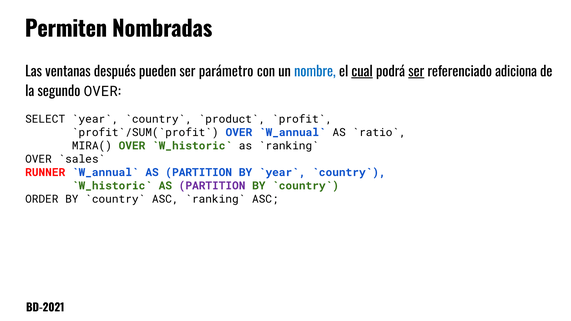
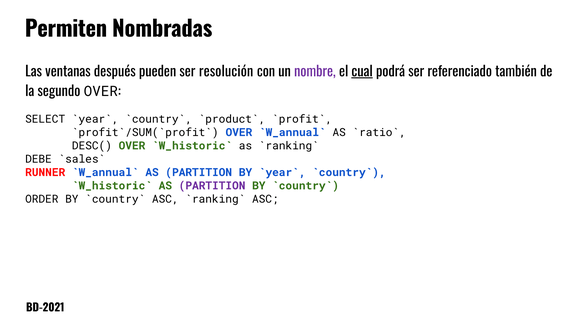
parámetro: parámetro -> resolución (226, 72)
nombre colour: blue -> purple (315, 72)
ser underline: present -> none (416, 72)
adiciona: adiciona -> también (516, 72)
MIRA(: MIRA( -> DESC( (92, 146)
OVER: OVER -> DEBE (38, 159)
